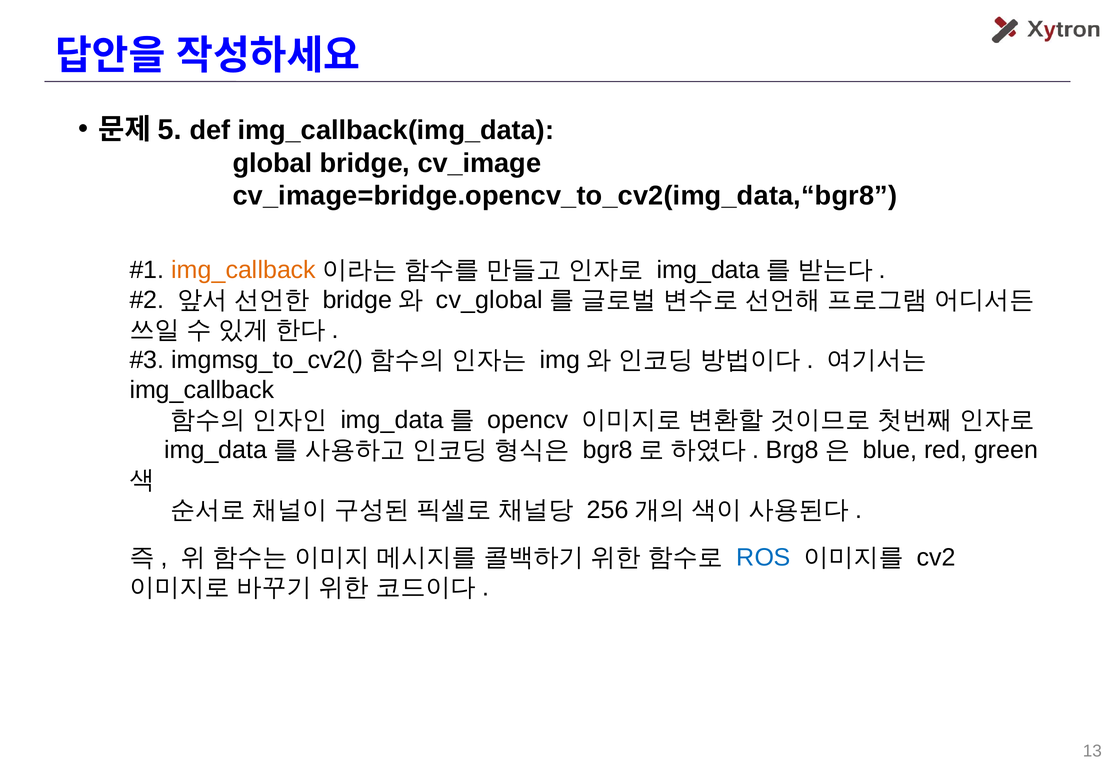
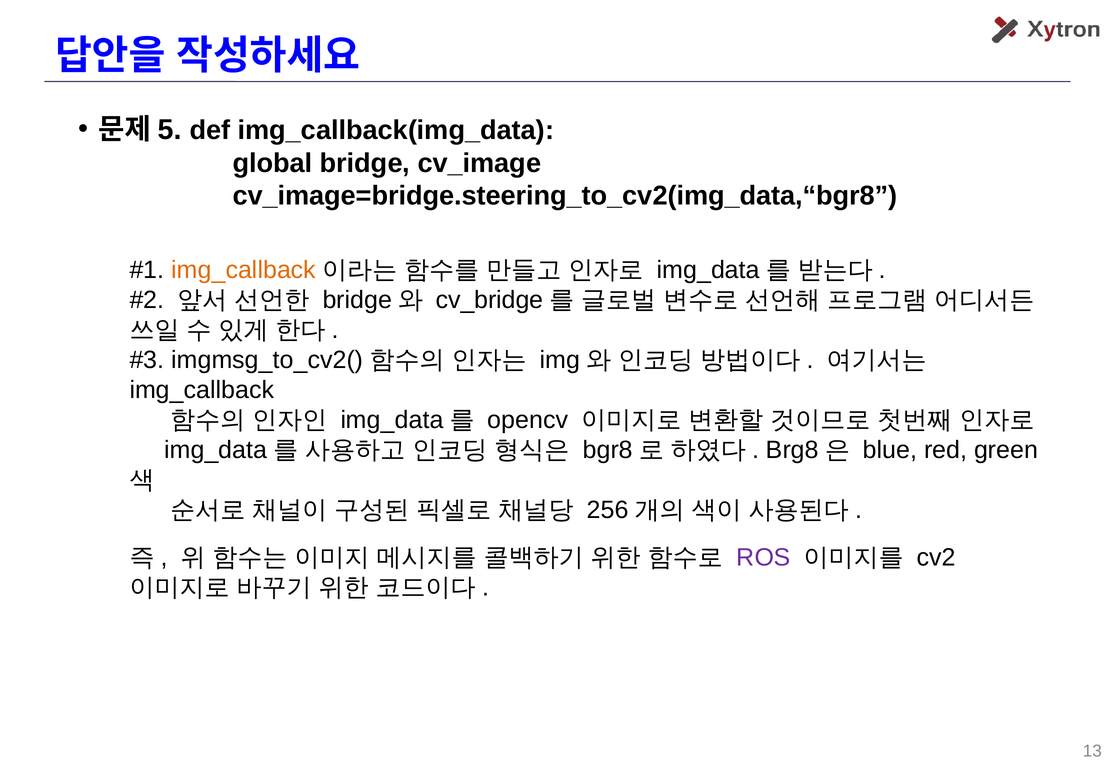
cv_image=bridge.opencv_to_cv2(img_data,“bgr8: cv_image=bridge.opencv_to_cv2(img_data,“bgr8 -> cv_image=bridge.steering_to_cv2(img_data,“bgr8 (565, 196)
cv_global: cv_global -> cv_bridge (490, 300)
ROS colour: blue -> purple (764, 557)
